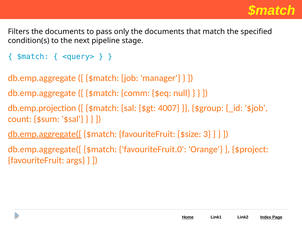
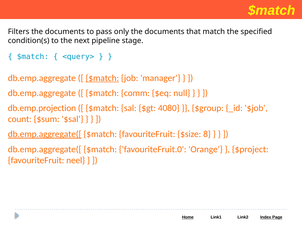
$match underline: none -> present (102, 78)
4007: 4007 -> 4080 (169, 108)
3: 3 -> 8 (207, 134)
args: args -> neel (76, 161)
